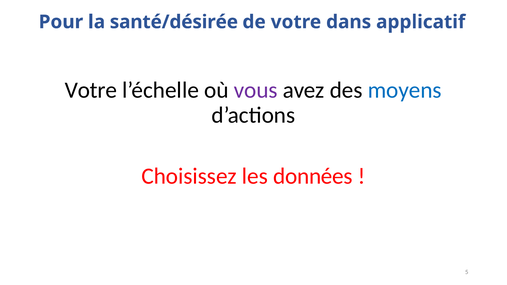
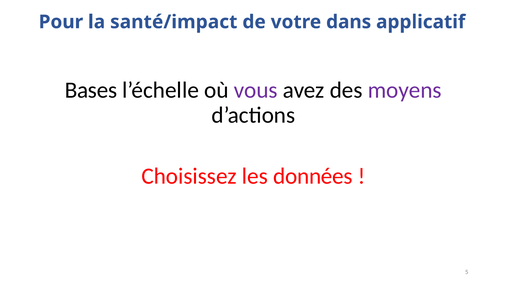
santé/désirée: santé/désirée -> santé/impact (174, 22)
Votre: Votre -> Bases (91, 90)
moyens colour: blue -> purple (405, 90)
